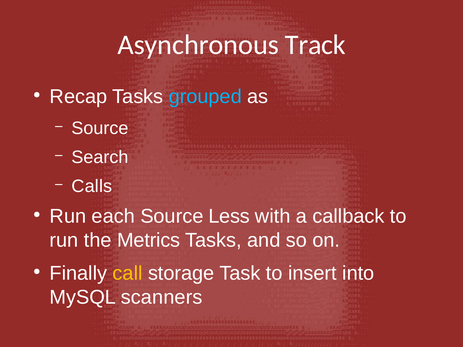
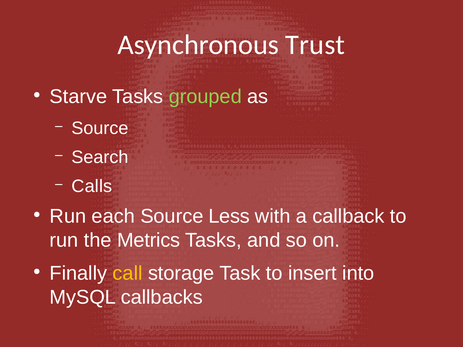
Track: Track -> Trust (315, 45)
Recap: Recap -> Starve (78, 97)
grouped colour: light blue -> light green (205, 97)
scanners: scanners -> callbacks (162, 297)
